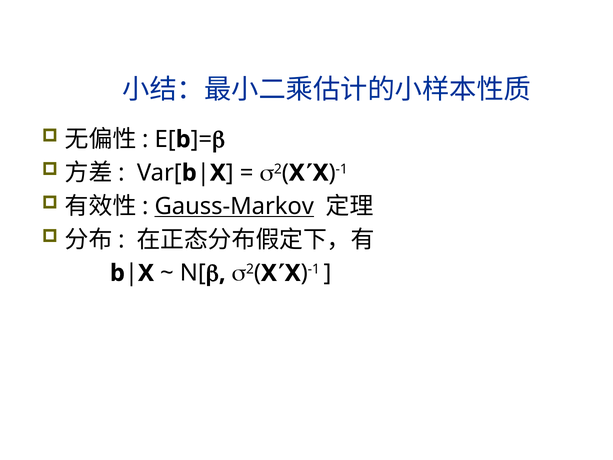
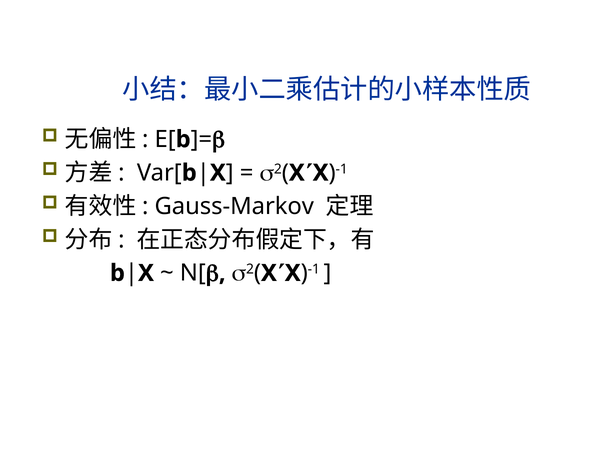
Gauss-Markov underline: present -> none (234, 206)
